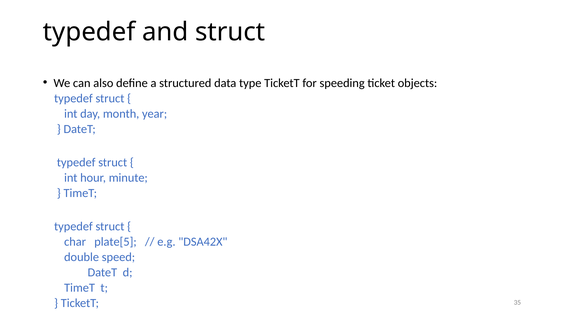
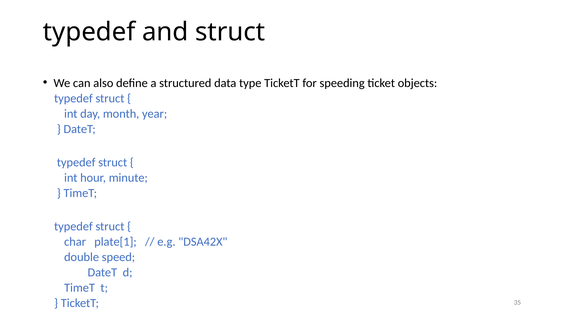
plate[5: plate[5 -> plate[1 (115, 242)
